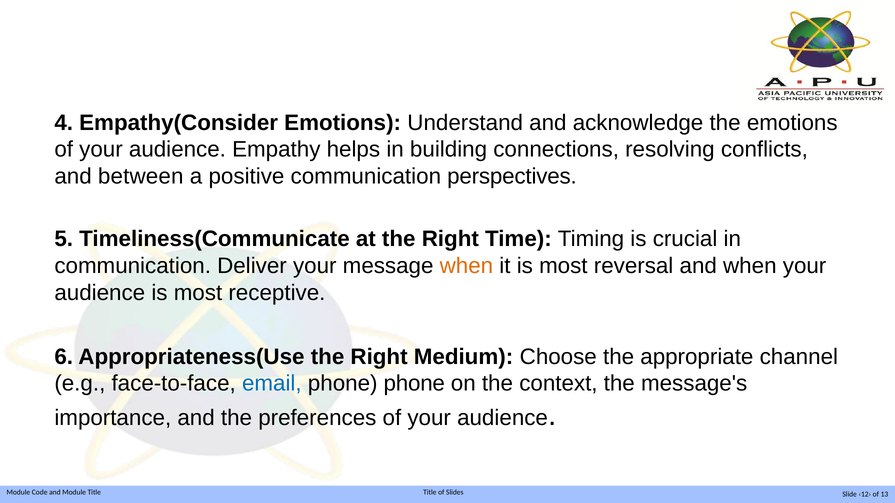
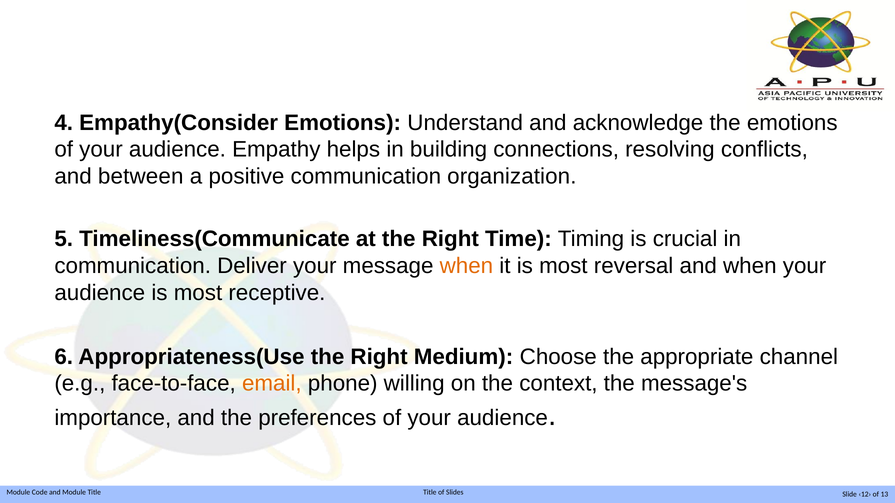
perspectives: perspectives -> organization (512, 177)
email colour: blue -> orange (272, 384)
phone phone: phone -> willing (414, 384)
